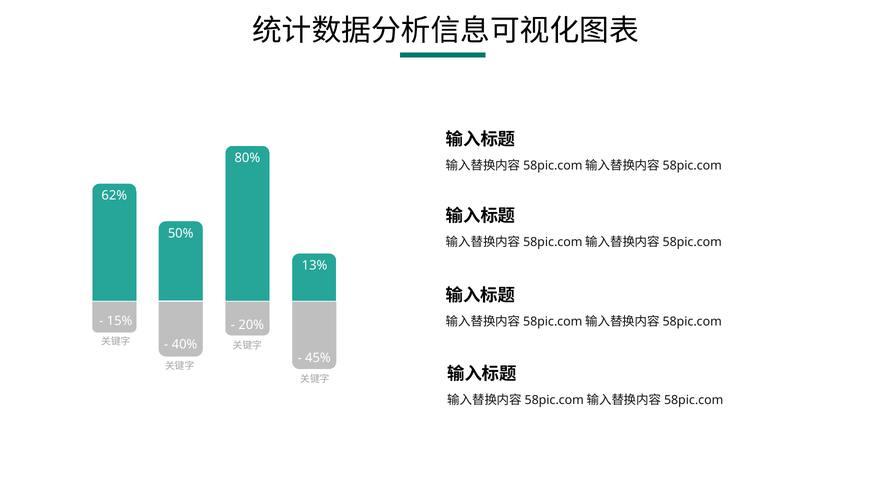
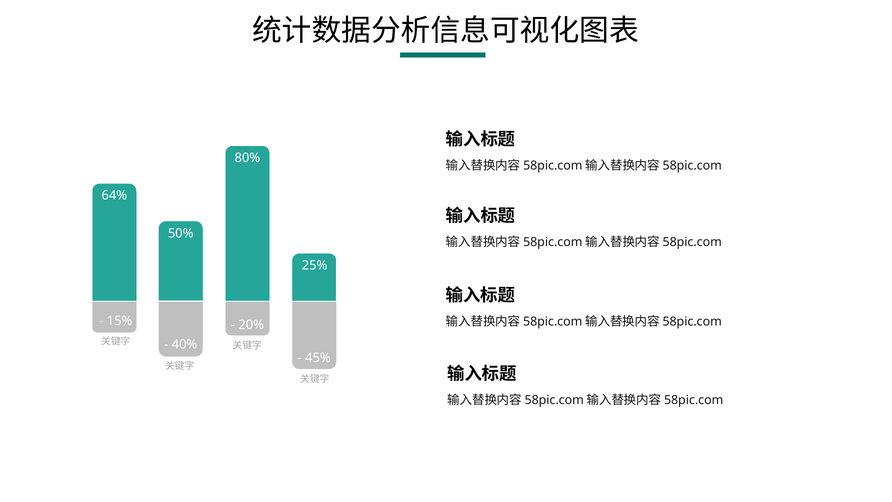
62%: 62% -> 64% (114, 196)
13%: 13% -> 25% (315, 265)
